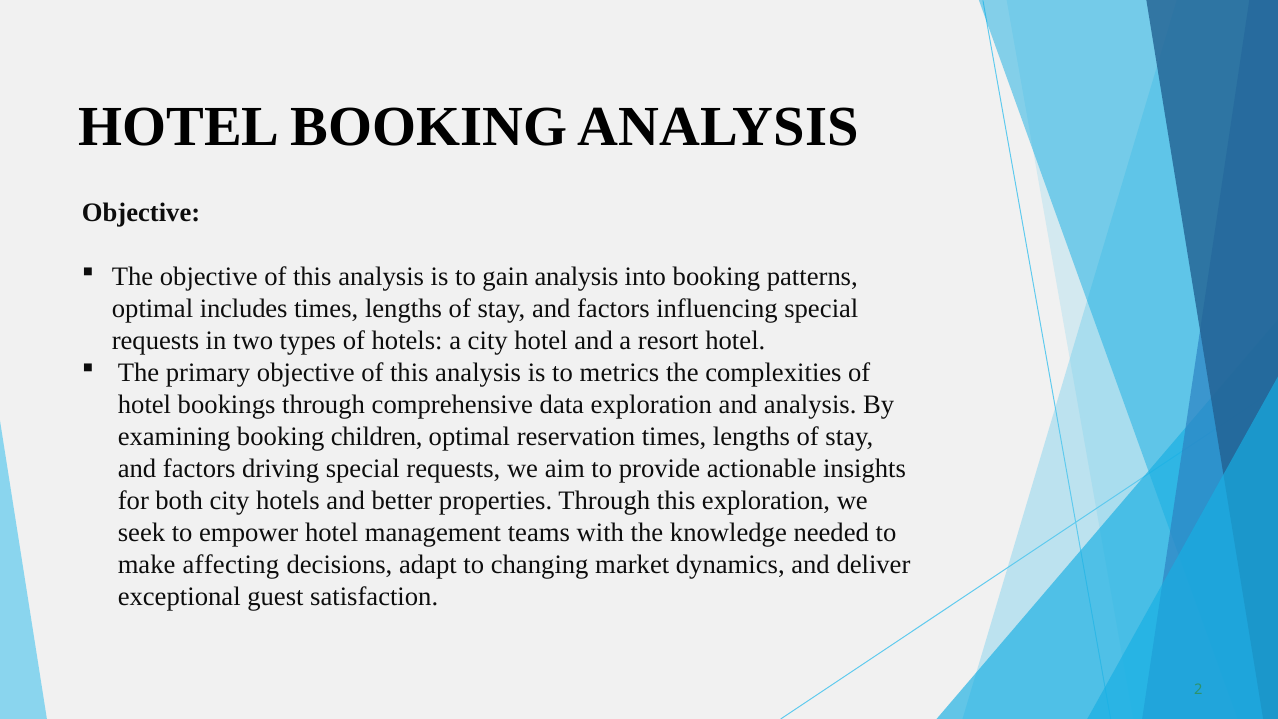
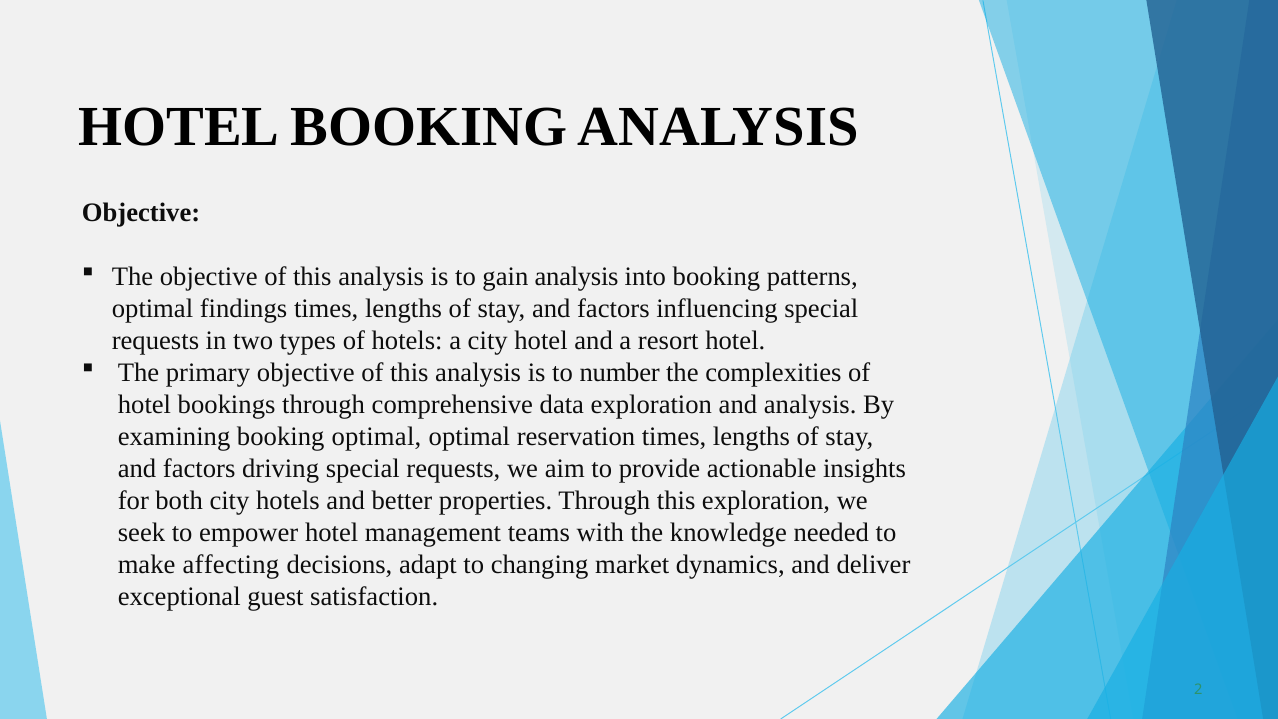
includes: includes -> findings (244, 309)
metrics: metrics -> number (620, 373)
booking children: children -> optimal (376, 437)
